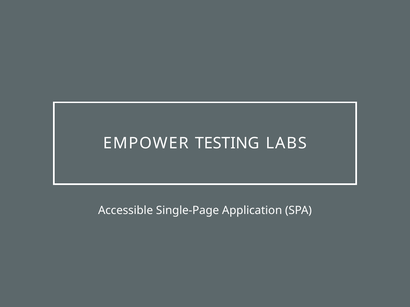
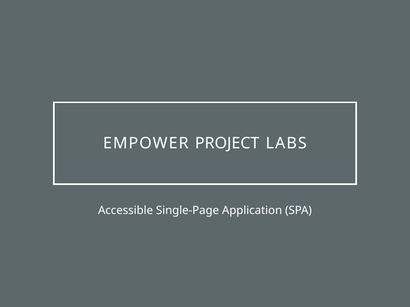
TESTING: TESTING -> PROJECT (227, 143)
